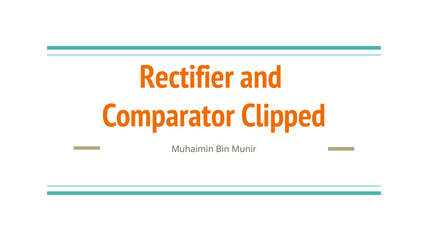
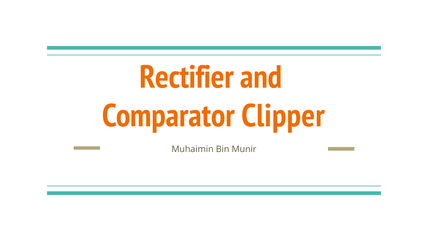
Clipped: Clipped -> Clipper (283, 116)
